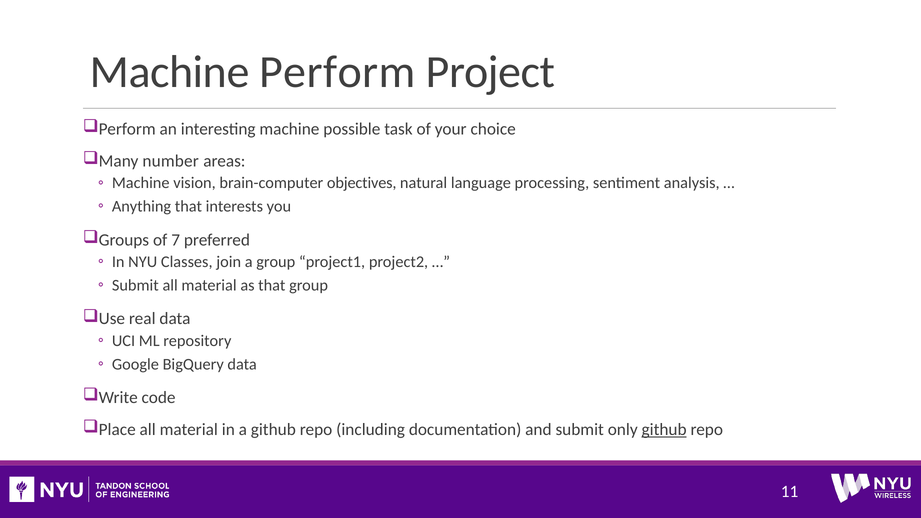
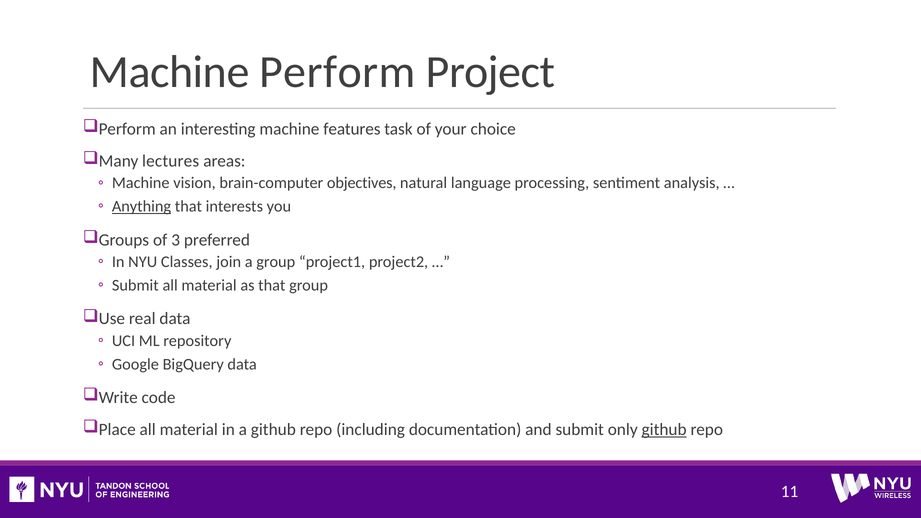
possible: possible -> features (352, 129)
number: number -> lectures (171, 161)
Anything underline: none -> present (142, 206)
7: 7 -> 3 (176, 240)
